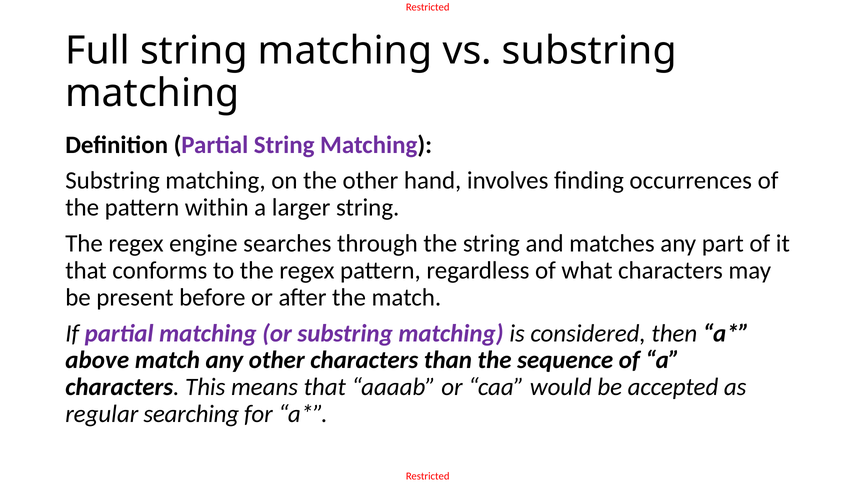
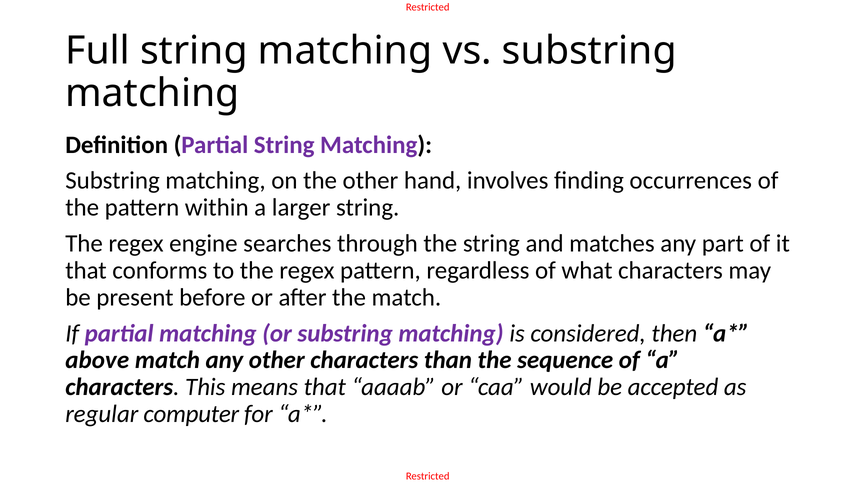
searching: searching -> computer (191, 414)
